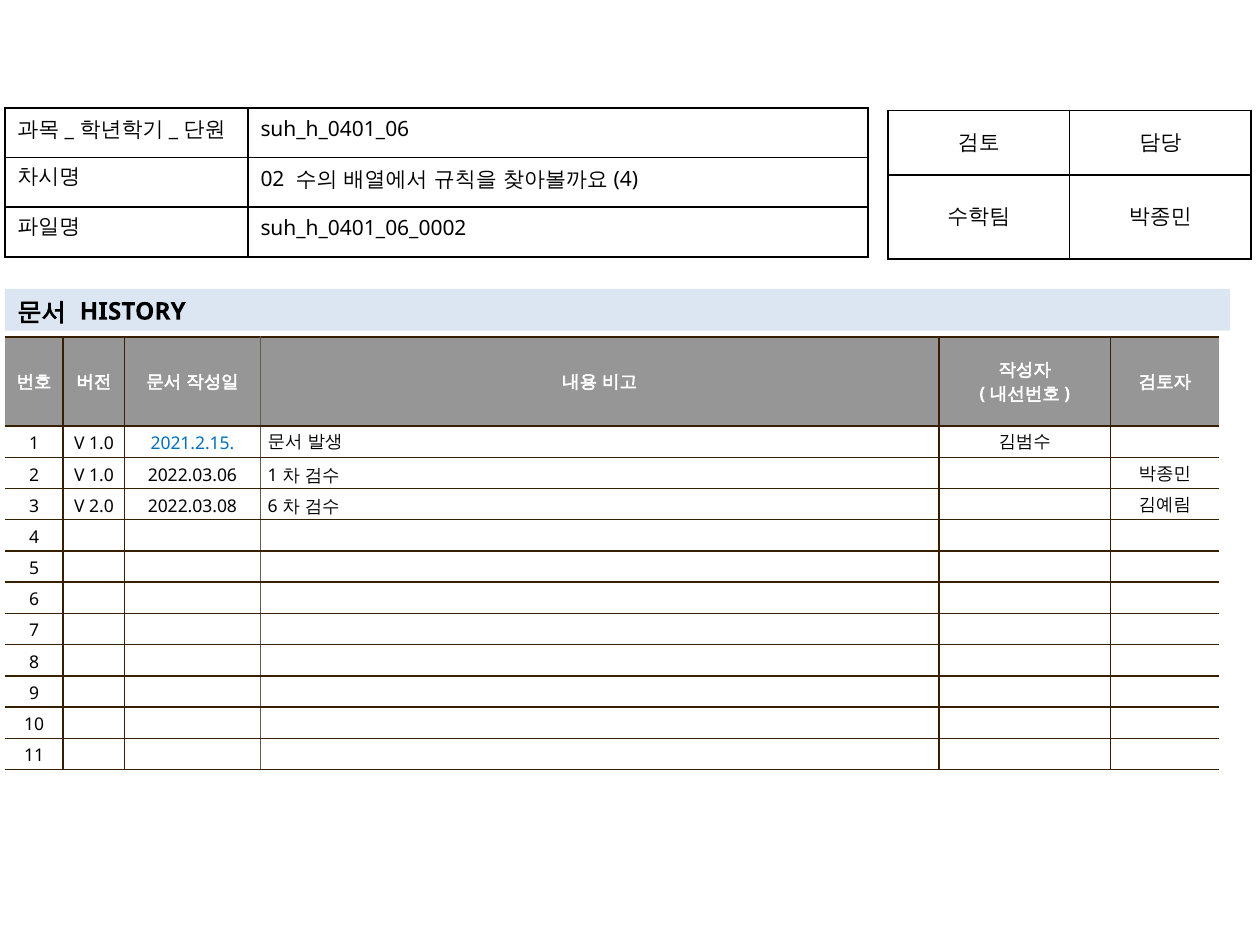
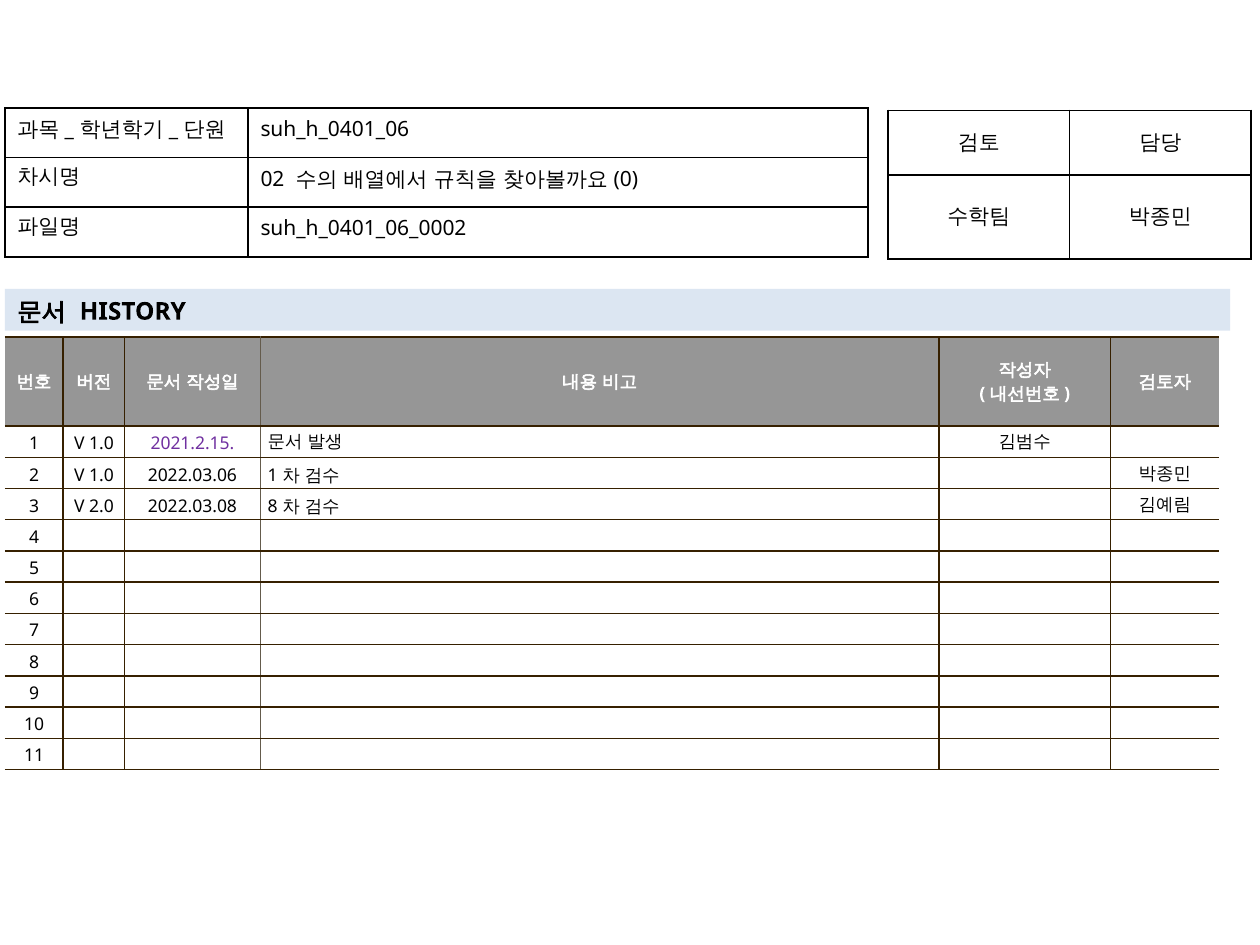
4: 4 -> 0 (626, 179)
2021.2.15 colour: blue -> purple (192, 444)
2022.03.08 6: 6 -> 8 (273, 506)
